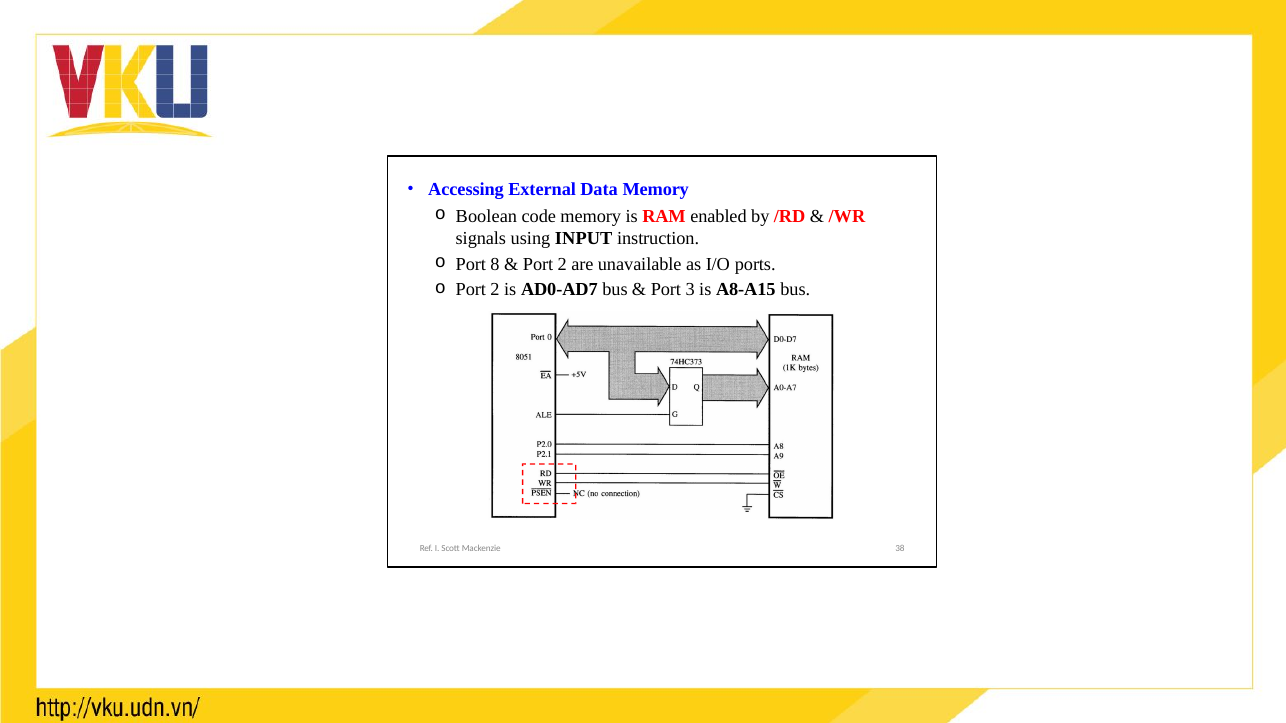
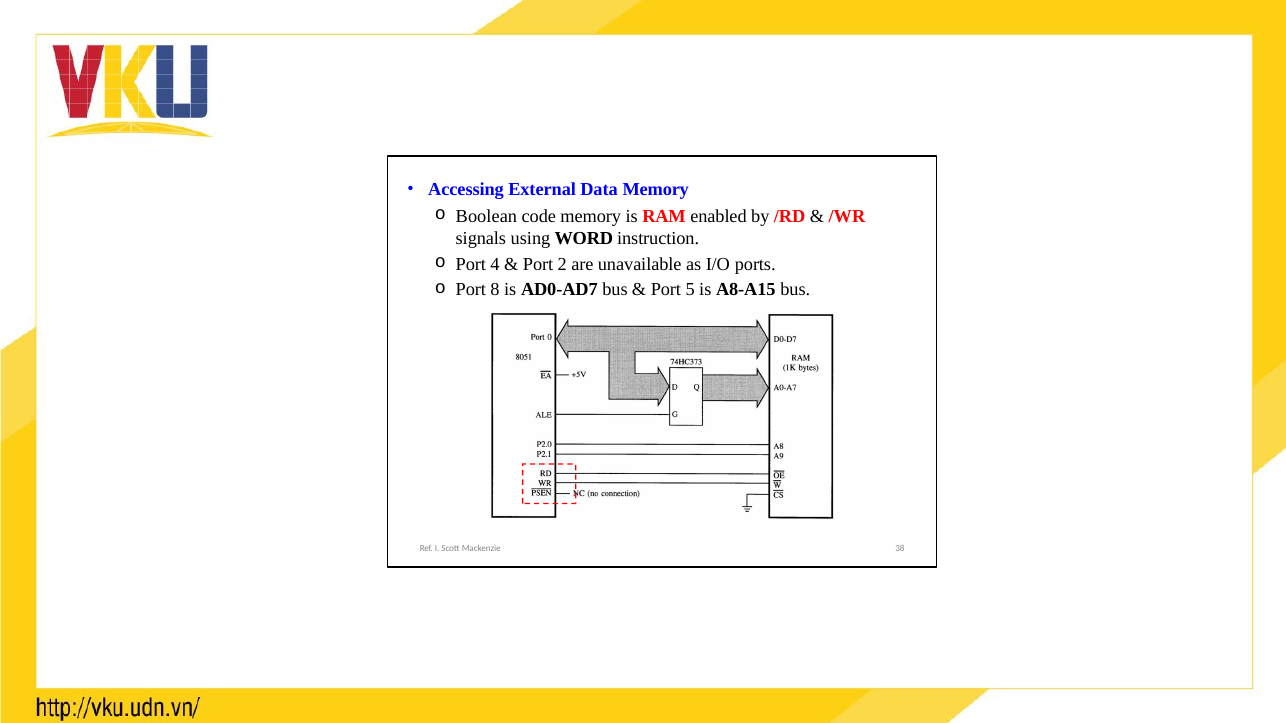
INPUT: INPUT -> WORD (584, 238)
8: 8 -> 4 (495, 265)
2: 2 -> 8 (495, 290)
3: 3 -> 5 (690, 290)
